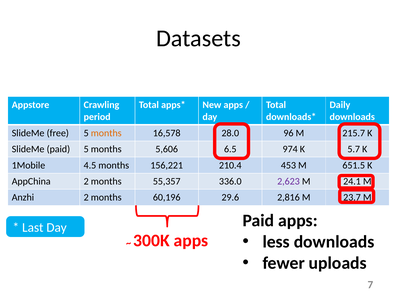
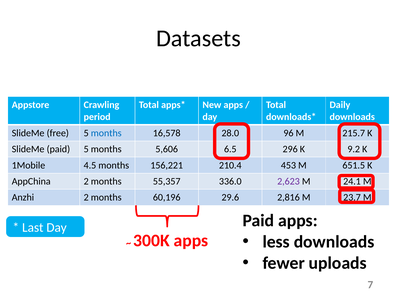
months colour: orange -> blue (106, 133)
974: 974 -> 296 (290, 149)
5.7: 5.7 -> 9.2 (354, 149)
